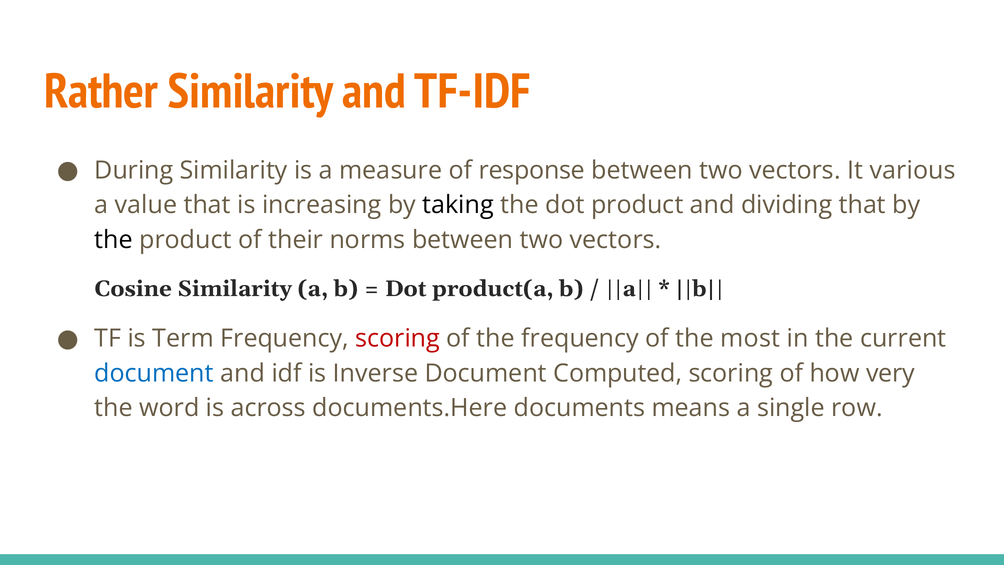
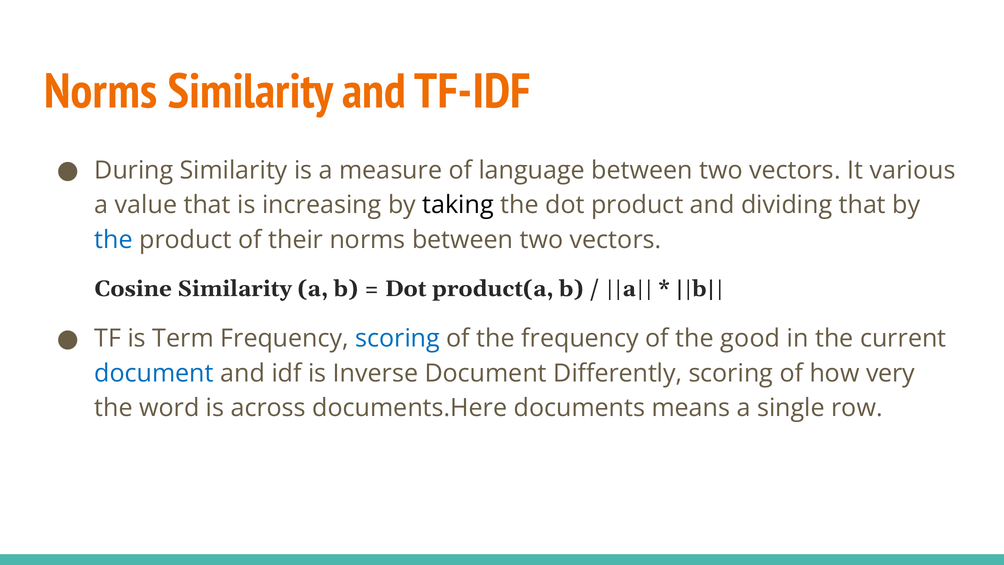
Rather: Rather -> Norms (101, 92)
response: response -> language (532, 170)
the colour: black -> blue (114, 240)
scoring colour: red -> blue (398, 338)
most: most -> good (750, 338)
Computed: Computed -> Differently (618, 373)
